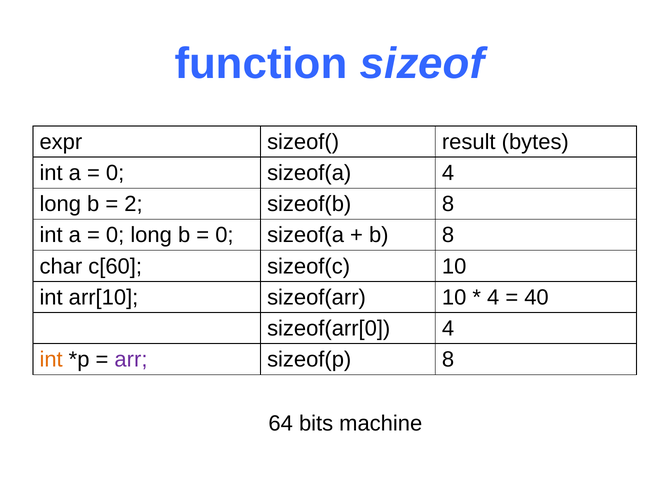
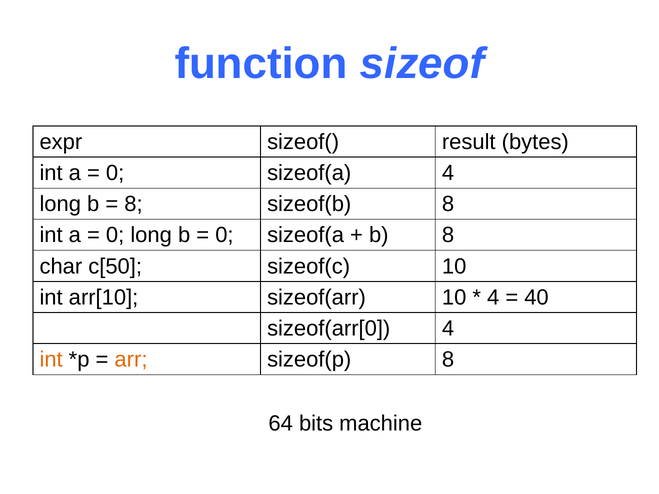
2: 2 -> 8 (133, 204)
c[60: c[60 -> c[50 (115, 266)
arr colour: purple -> orange (131, 360)
